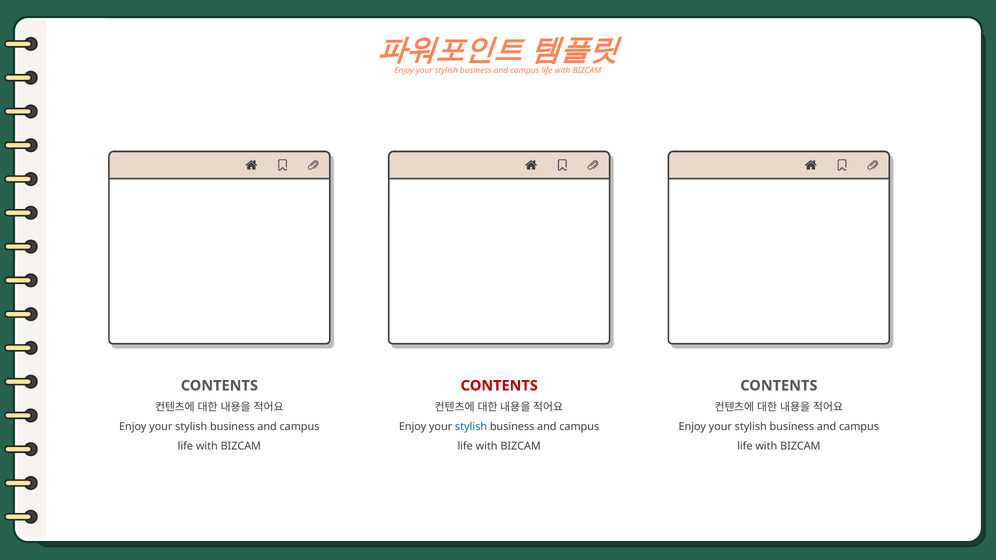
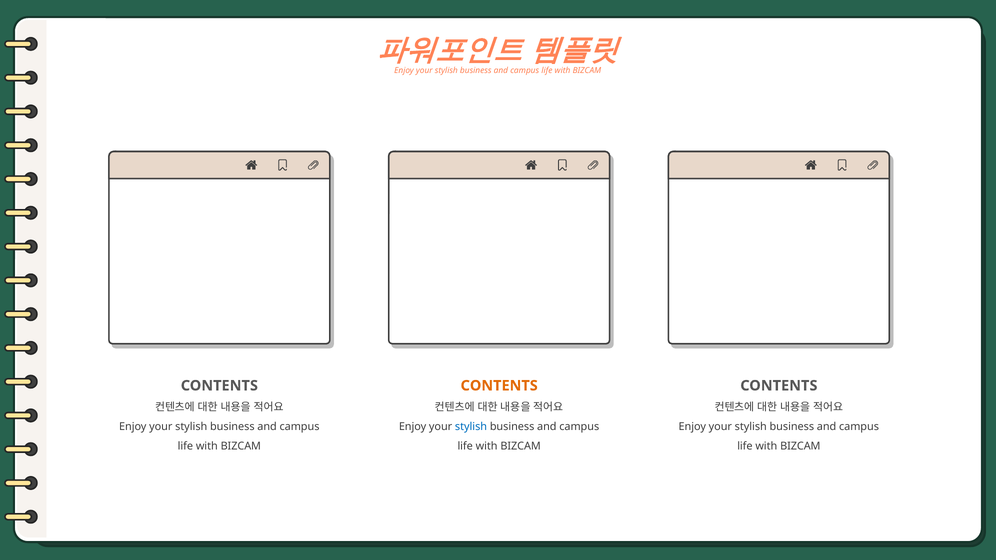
CONTENTS colour: red -> orange (499, 386)
